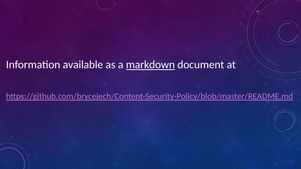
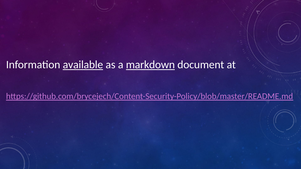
available underline: none -> present (83, 65)
